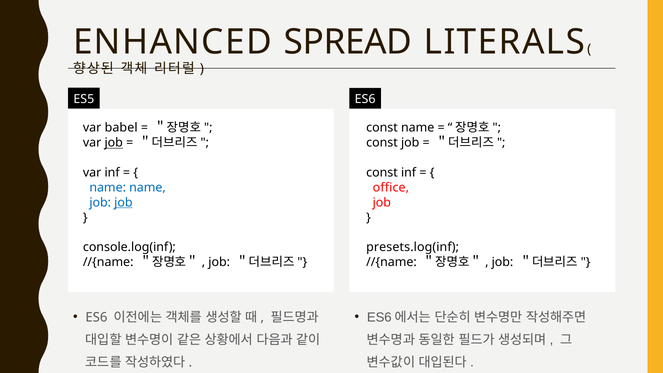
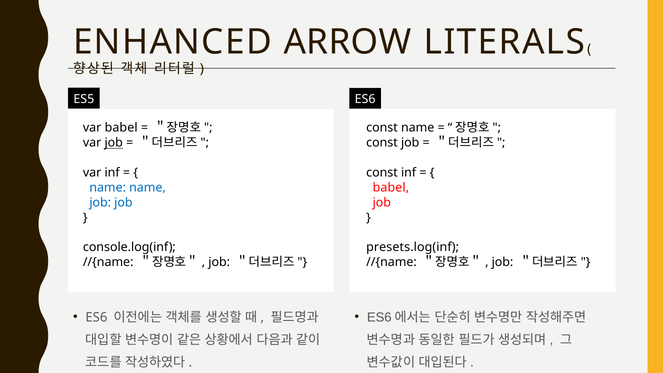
SPREAD: SPREAD -> ARROW (348, 42)
office: office -> babel (391, 188)
job underline: present -> none (123, 202)
